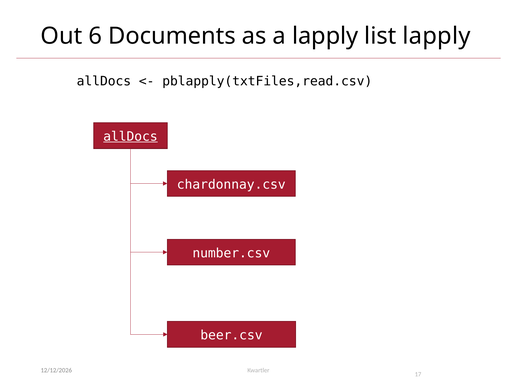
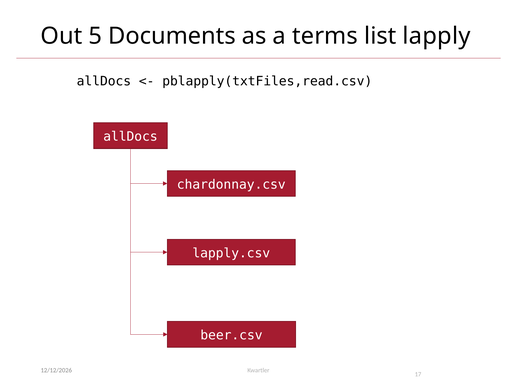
6: 6 -> 5 (95, 36)
a lapply: lapply -> terms (325, 36)
allDocs underline: present -> none (130, 136)
number.csv: number.csv -> lapply.csv (231, 253)
